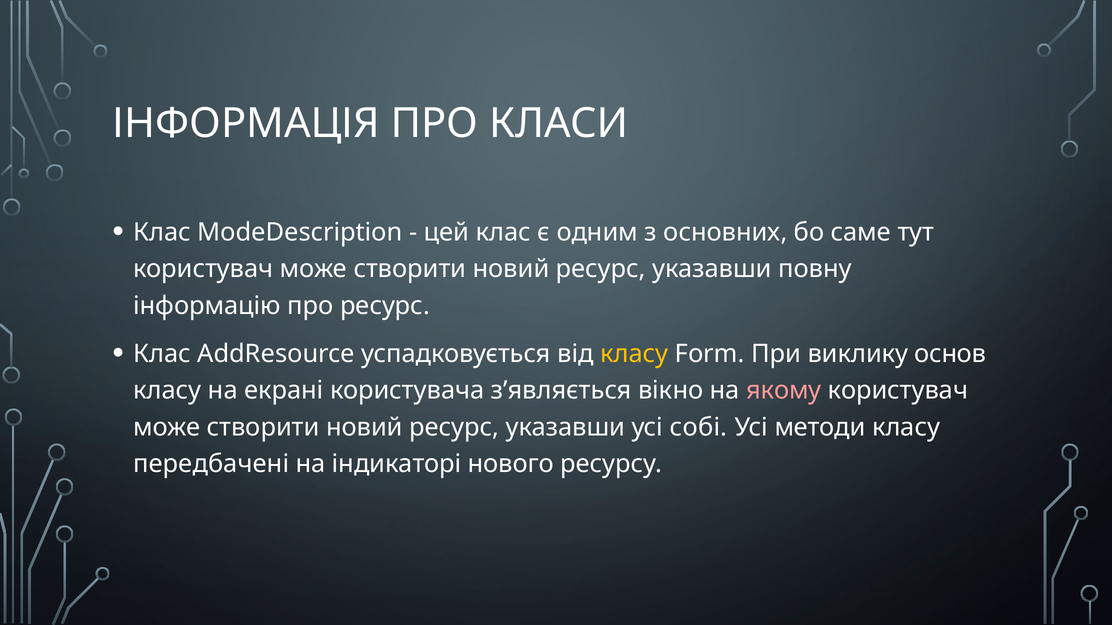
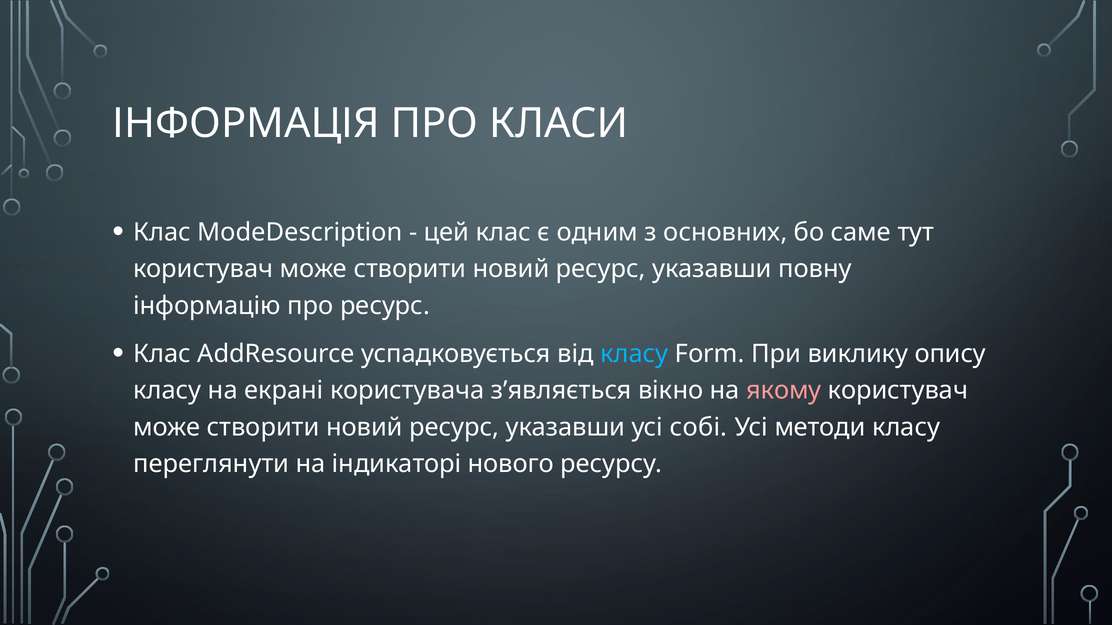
класу colour: yellow -> light blue (634, 354)
основ: основ -> опису (950, 354)
передбачені: передбачені -> переглянути (211, 464)
